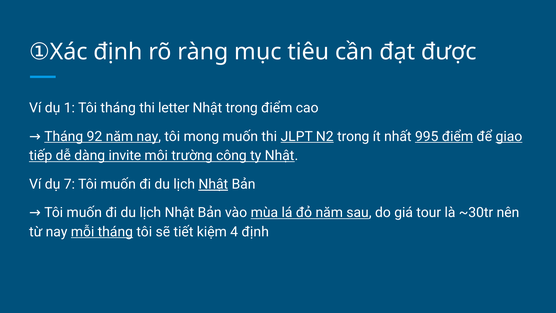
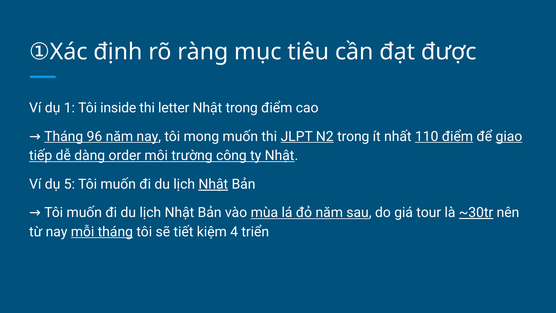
Tôi tháng: tháng -> inside (118, 108)
92: 92 -> 96 (94, 136)
995: 995 -> 110 (427, 136)
invite: invite -> order (125, 156)
7: 7 -> 5 (69, 184)
~30tr underline: none -> present (476, 212)
định: định -> triển (255, 232)
